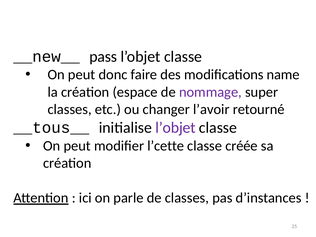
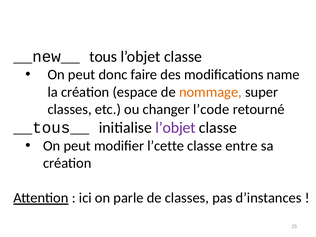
pass: pass -> tous (103, 57)
nommage colour: purple -> orange (210, 92)
l’avoir: l’avoir -> l’code (211, 109)
créée: créée -> entre (241, 146)
